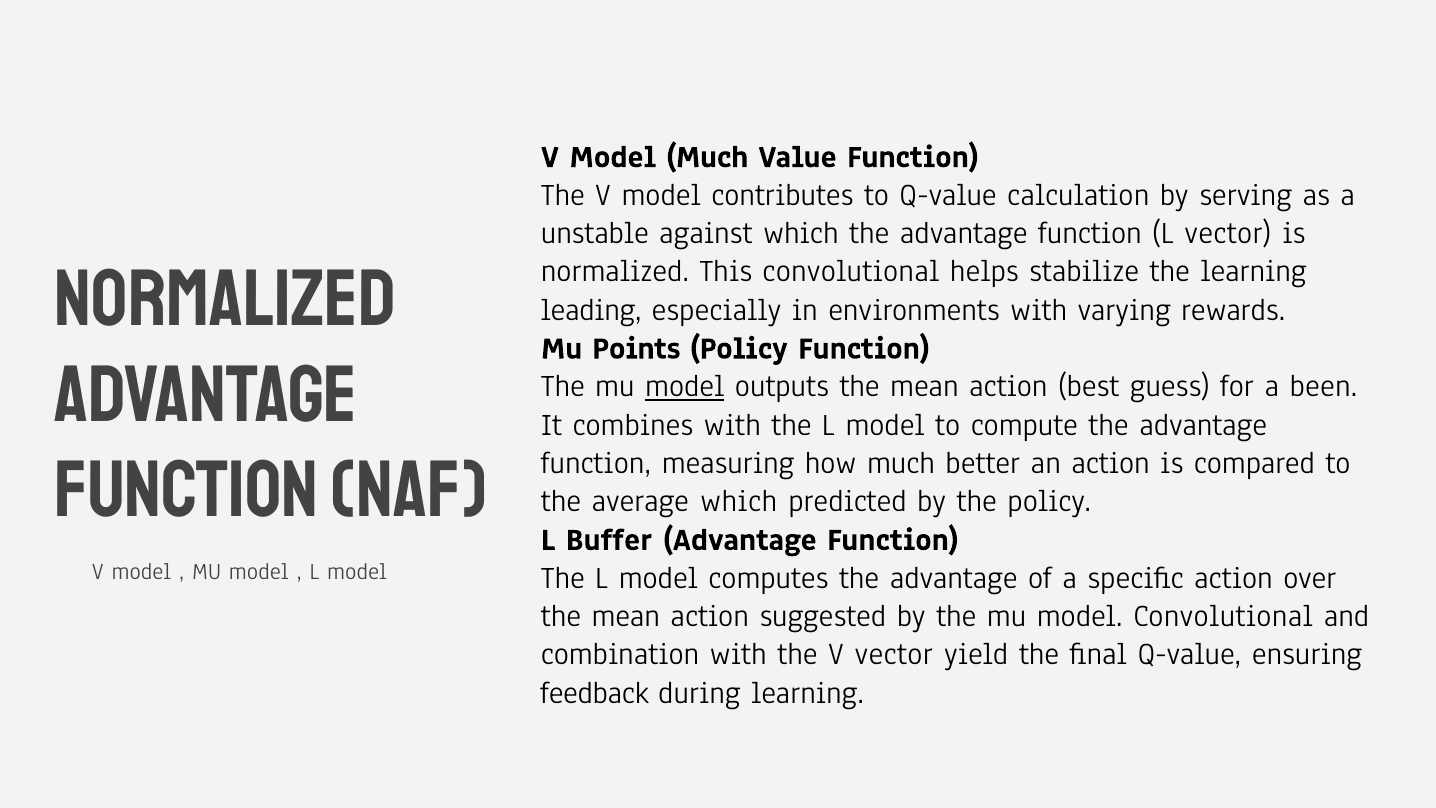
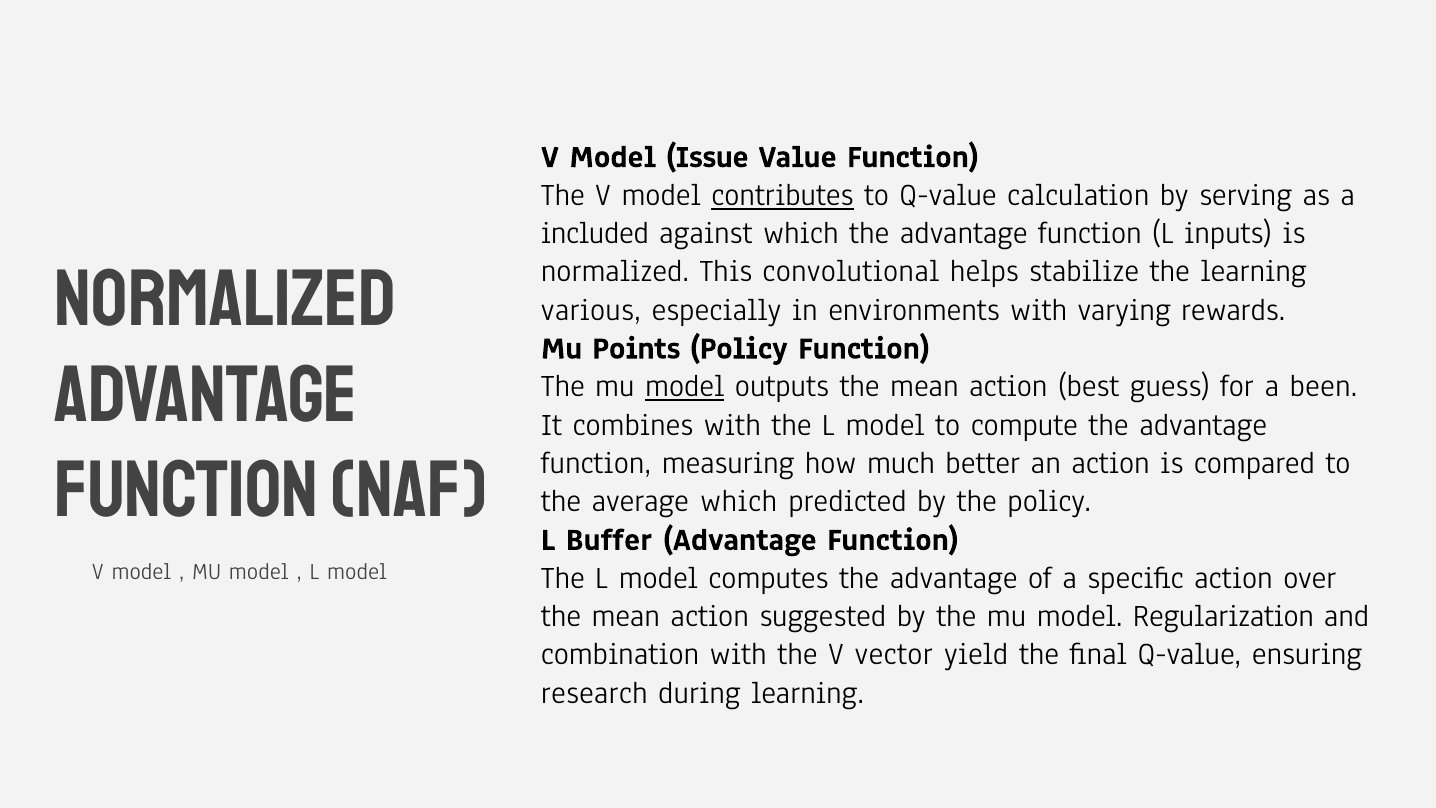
Model Much: Much -> Issue (707, 157)
contributes underline: none -> present (782, 195)
unstable: unstable -> included (595, 233)
L vector: vector -> inputs (1228, 233)
leading: leading -> various (591, 310)
model Convolutional: Convolutional -> Regularization (1224, 616)
feedback: feedback -> research (594, 692)
